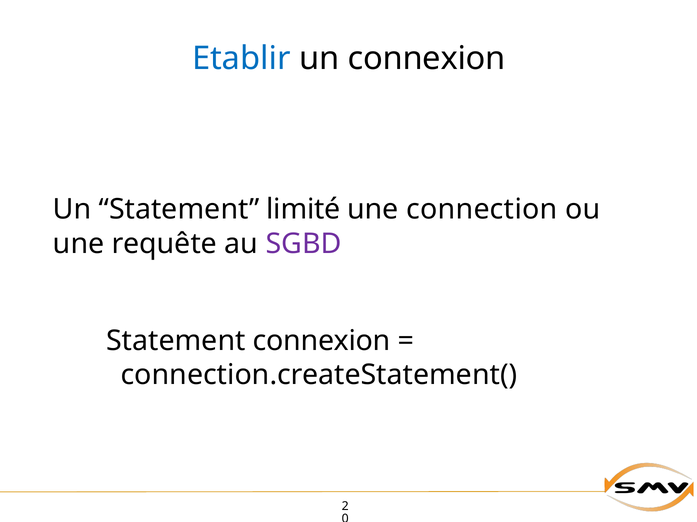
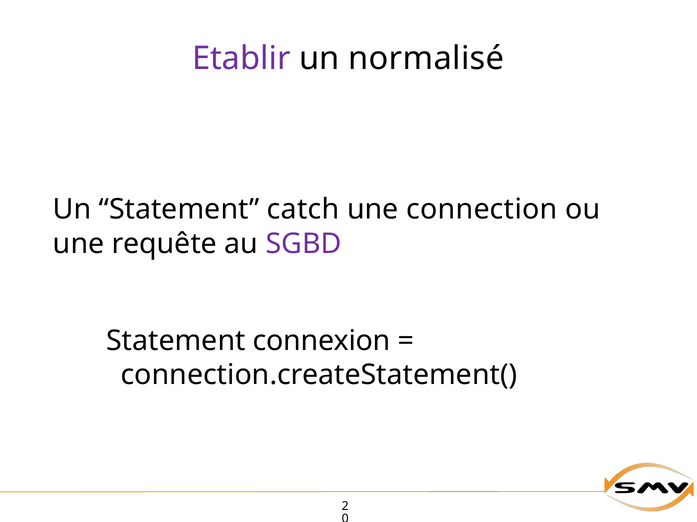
Etablir colour: blue -> purple (241, 58)
un connexion: connexion -> normalisé (426, 58)
limité: limité -> catch (303, 210)
